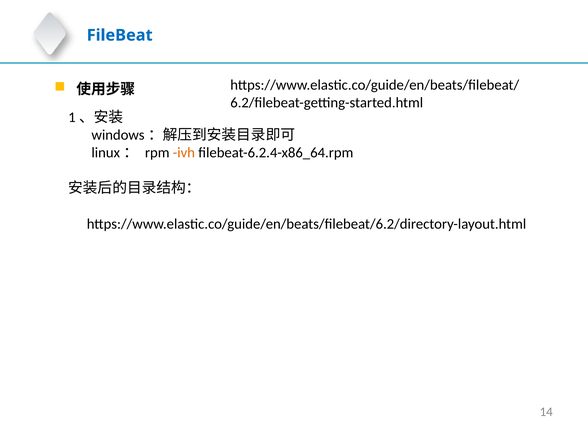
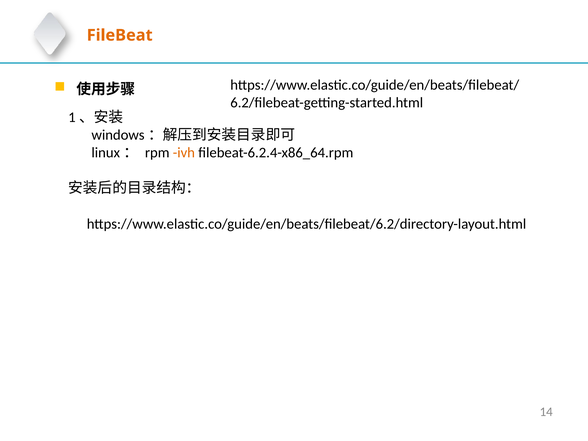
FileBeat colour: blue -> orange (120, 35)
